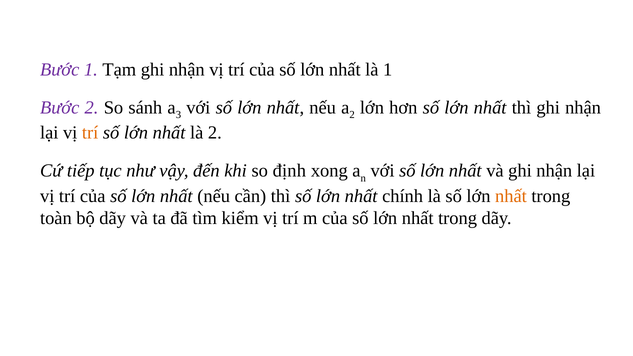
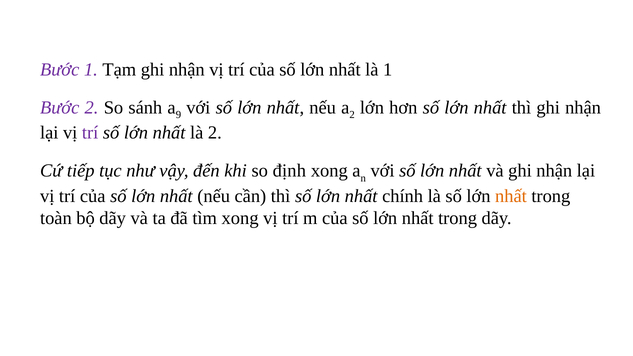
3: 3 -> 9 (178, 115)
trí colour: orange -> purple (90, 133)
tìm kiểm: kiểm -> xong (240, 218)
